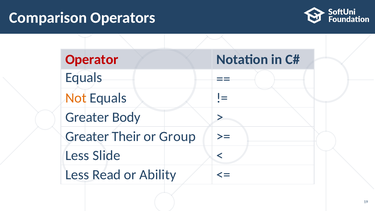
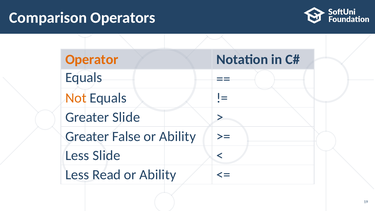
Operator colour: red -> orange (92, 59)
Greater Body: Body -> Slide (126, 117)
Their: Their -> False (126, 136)
Group: Group -> Ability (177, 136)
